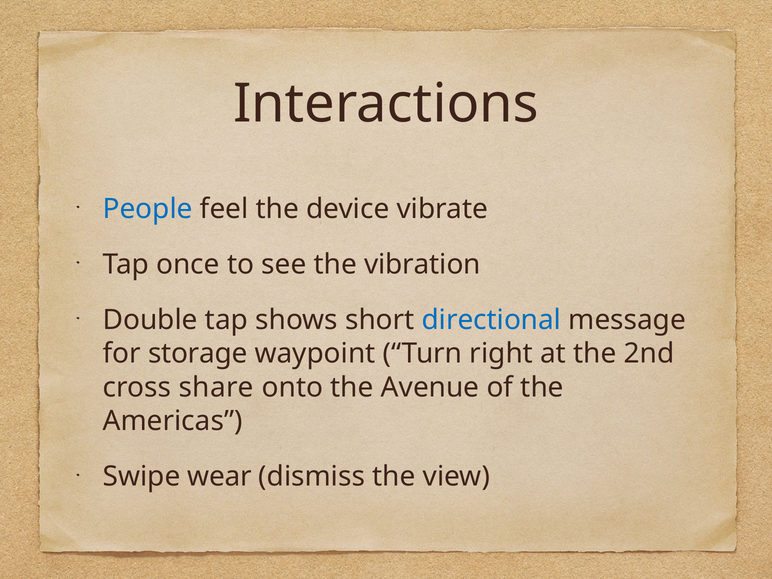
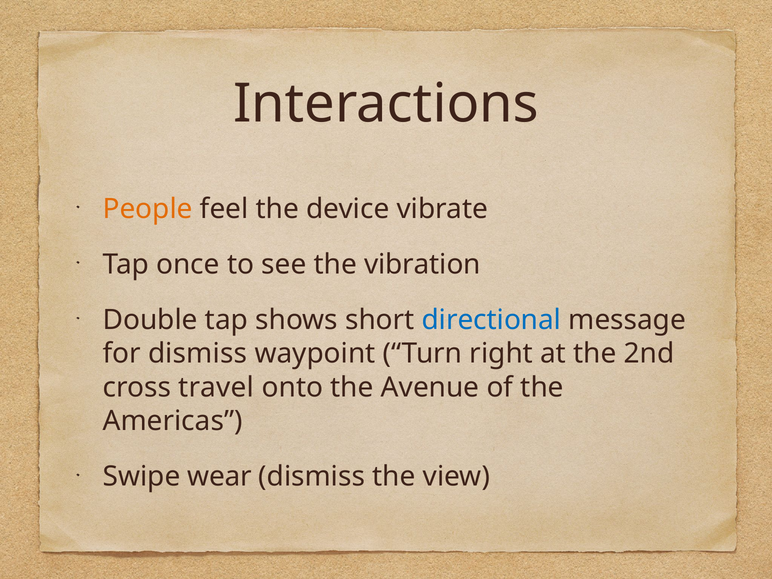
People colour: blue -> orange (148, 209)
for storage: storage -> dismiss (198, 354)
share: share -> travel (216, 387)
